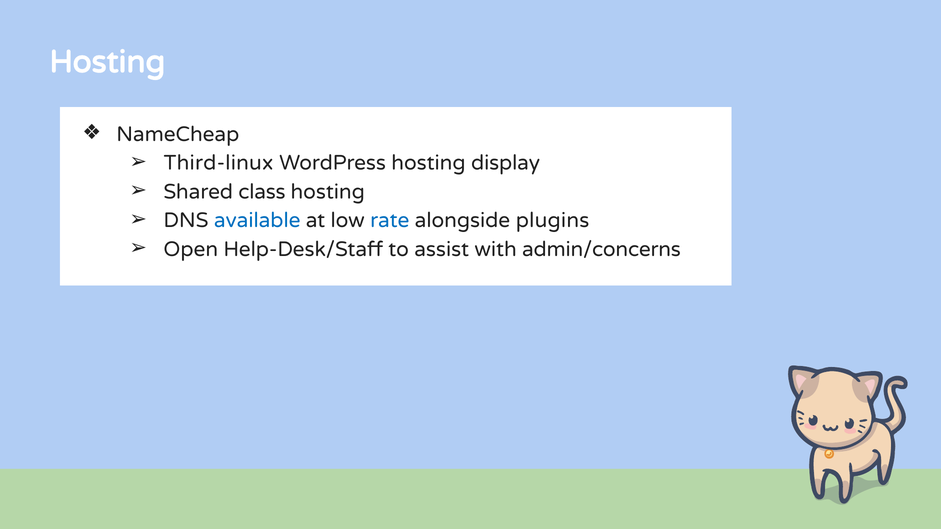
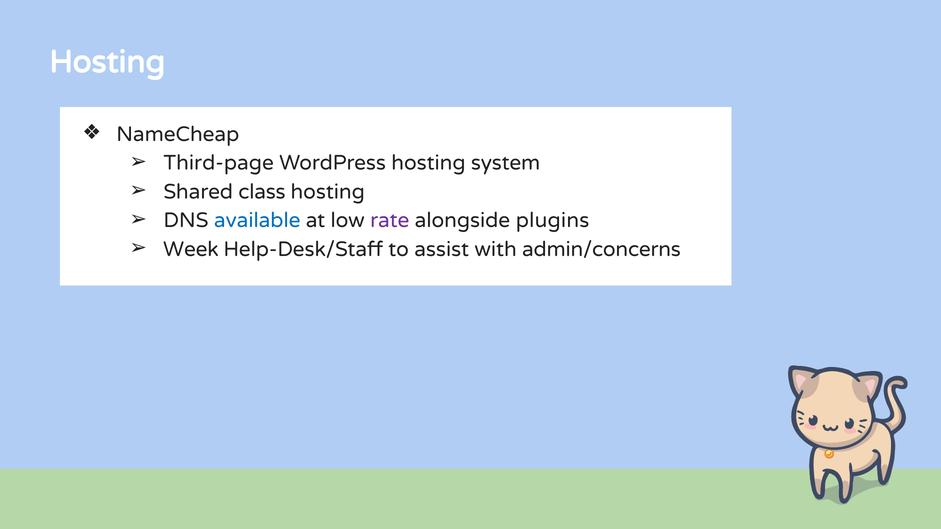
Third-linux: Third-linux -> Third-page (219, 163)
display: display -> system (506, 163)
rate colour: blue -> purple (390, 221)
Open: Open -> Week (191, 250)
